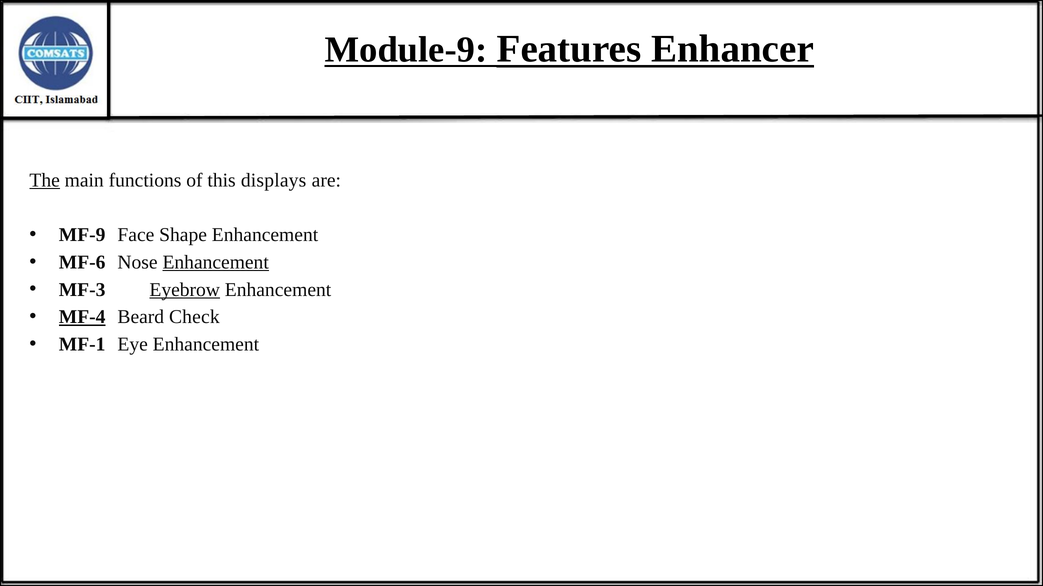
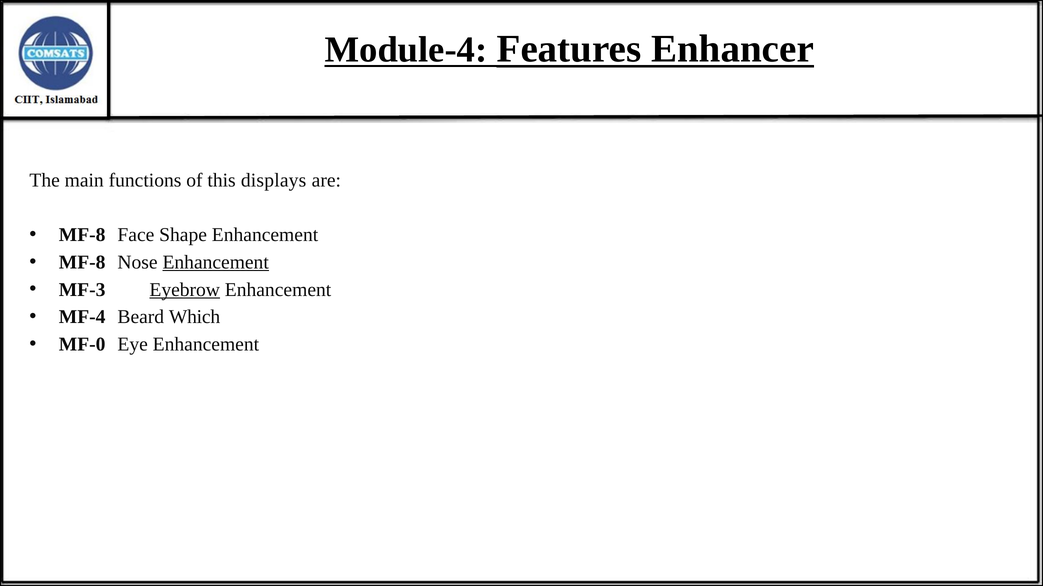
Module-9: Module-9 -> Module-4 (406, 50)
The underline: present -> none (45, 180)
MF-9: MF-9 -> MF-8 (82, 235)
MF-6: MF-6 -> MF-8 (82, 263)
MF-4 underline: present -> none (82, 317)
Check: Check -> Which (195, 317)
MF-1: MF-1 -> MF-0 (82, 345)
